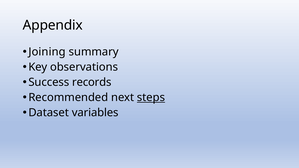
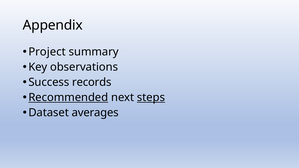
Joining: Joining -> Project (47, 52)
Recommended underline: none -> present (68, 98)
variables: variables -> averages (95, 113)
